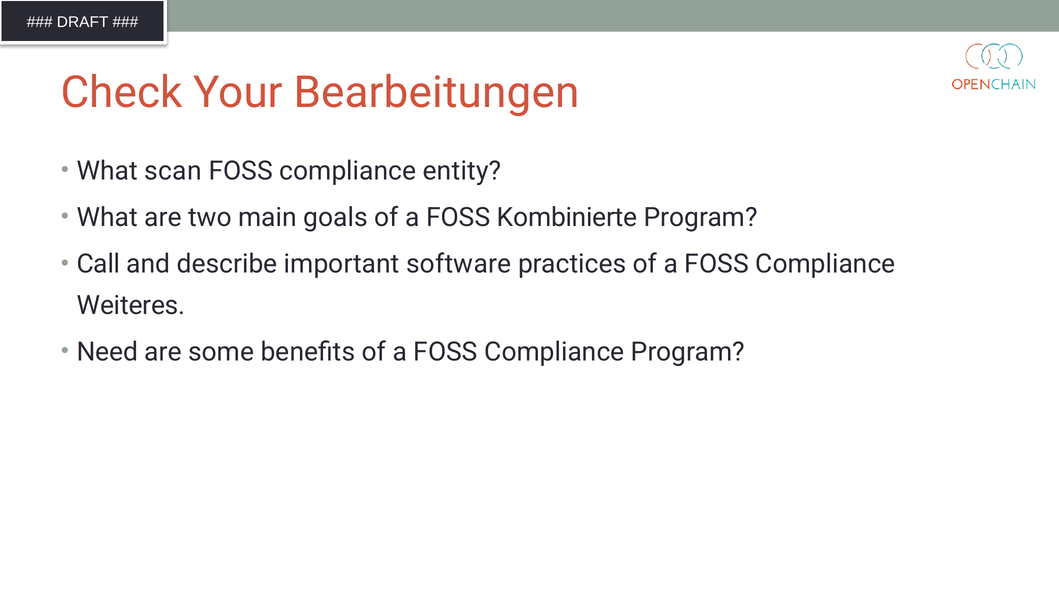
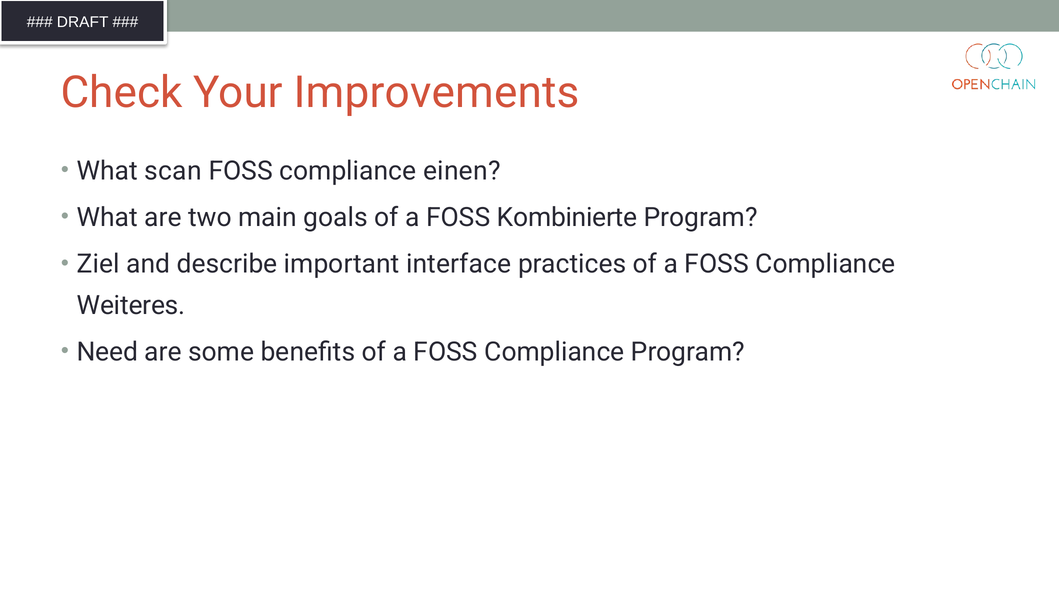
Bearbeitungen: Bearbeitungen -> Improvements (437, 92)
entity: entity -> einen (462, 171)
Call: Call -> Ziel (98, 264)
software: software -> interface (459, 264)
